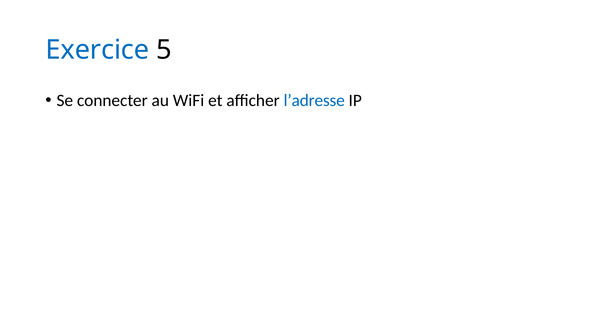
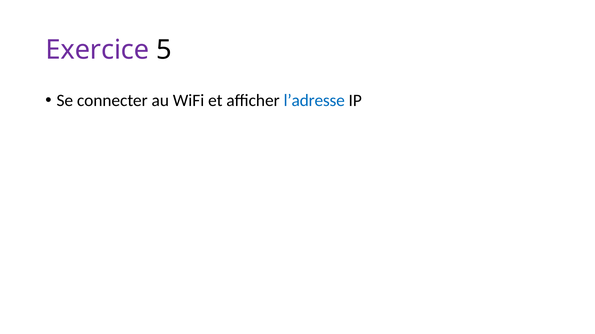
Exercice colour: blue -> purple (97, 50)
